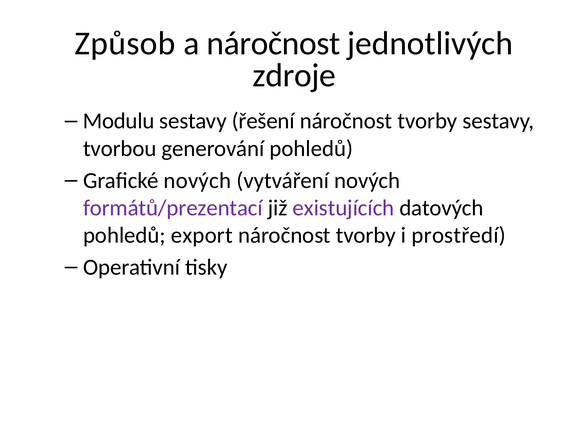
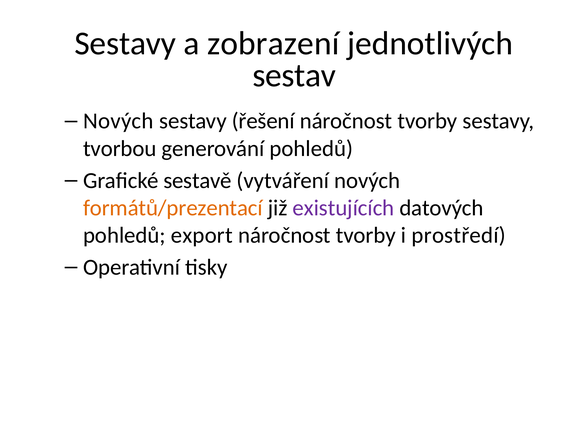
Způsob: Způsob -> Sestavy (125, 43)
a náročnost: náročnost -> zobrazení (273, 43)
zdroje: zdroje -> sestav (294, 75)
Modulu: Modulu -> Nových (118, 121)
Grafické nových: nových -> sestavě (198, 180)
formátů/prezentací colour: purple -> orange (173, 208)
